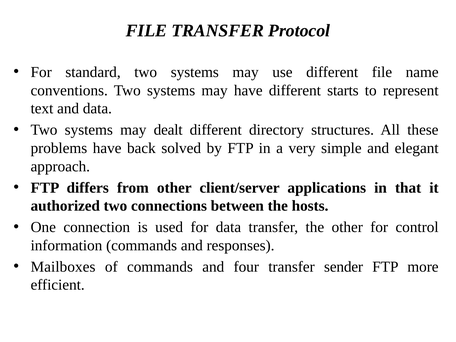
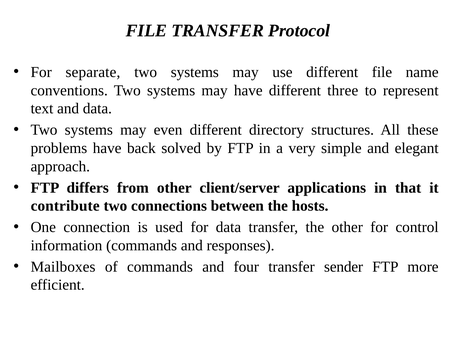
standard: standard -> separate (93, 72)
starts: starts -> three (343, 90)
dealt: dealt -> even (168, 130)
authorized: authorized -> contribute (65, 206)
